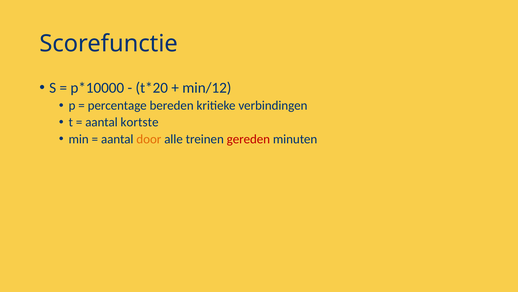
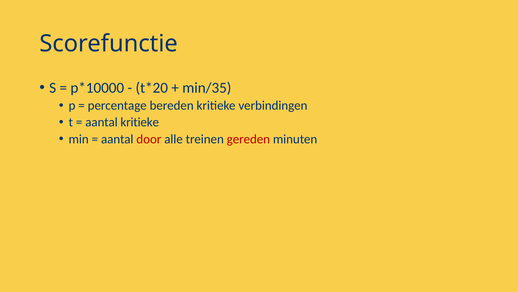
min/12: min/12 -> min/35 (207, 88)
aantal kortste: kortste -> kritieke (140, 122)
door colour: orange -> red (149, 139)
